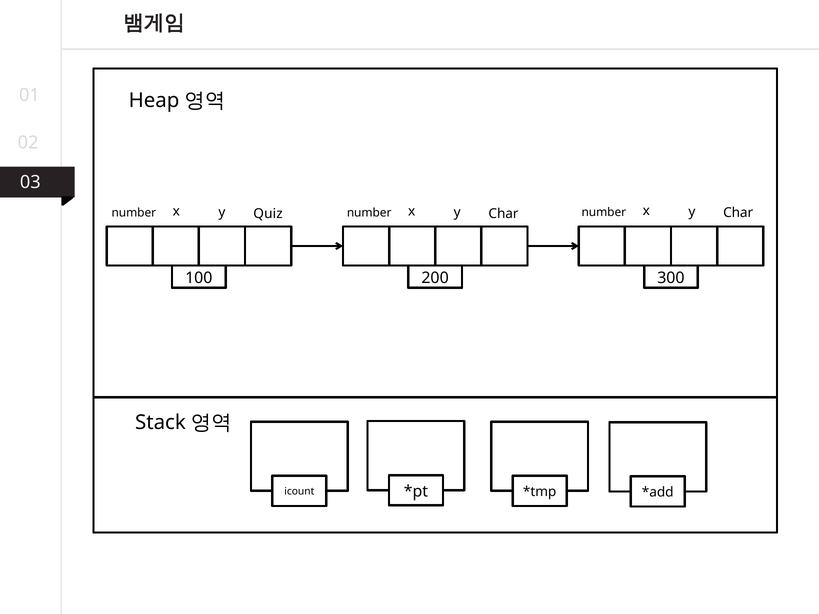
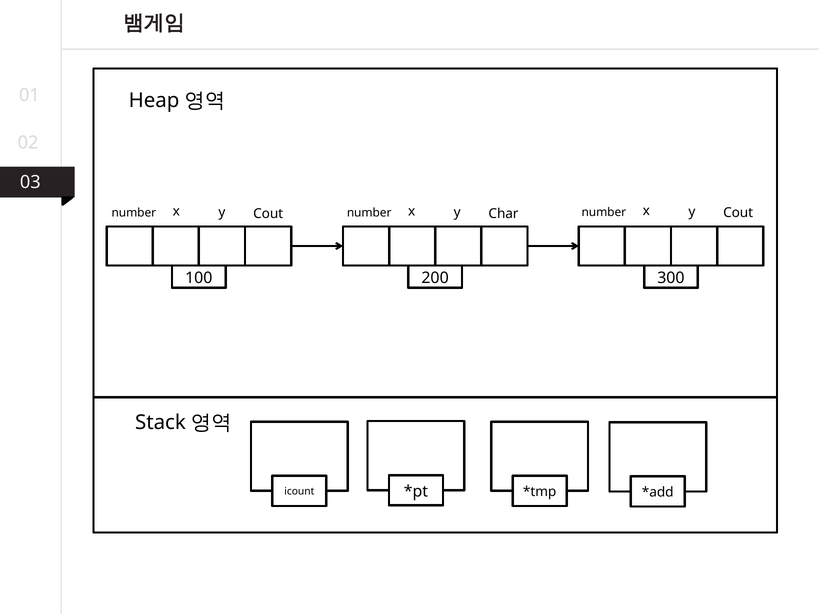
Char: Char -> Cout (738, 213)
Quiz: Quiz -> Cout (268, 214)
